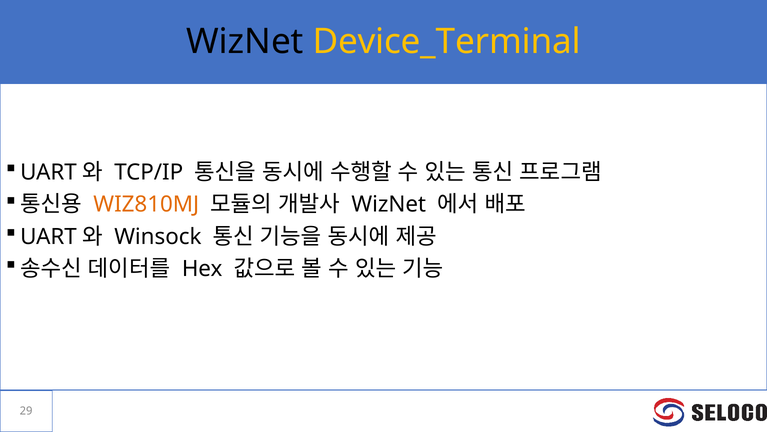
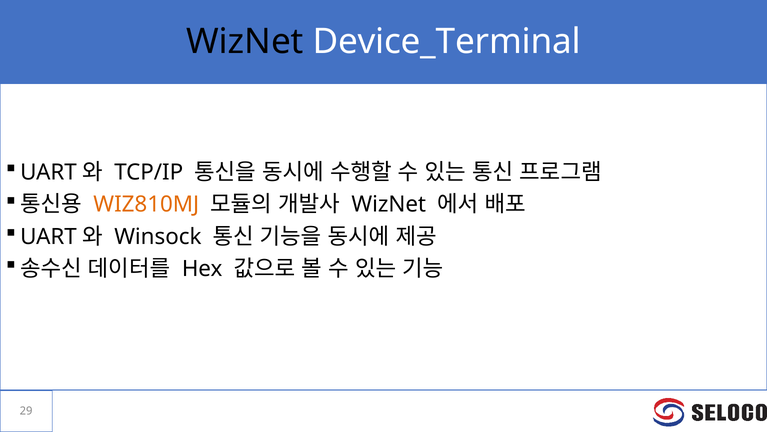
Device_Terminal colour: yellow -> white (447, 41)
